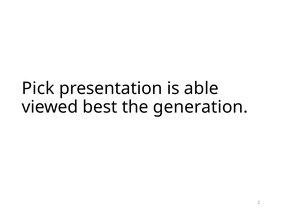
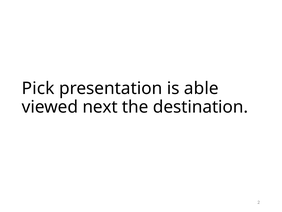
best: best -> next (100, 107)
generation: generation -> destination (201, 107)
